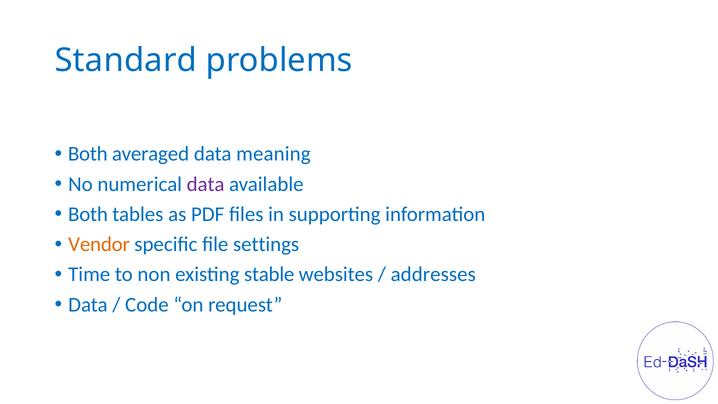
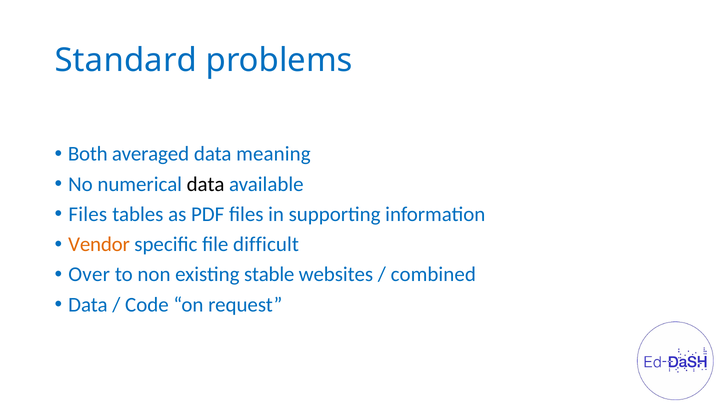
data colour: purple -> black (206, 184)
Both: Both -> Files (88, 214)
settings: settings -> difficult (266, 244)
Time: Time -> Over (89, 274)
addresses: addresses -> combined (433, 274)
